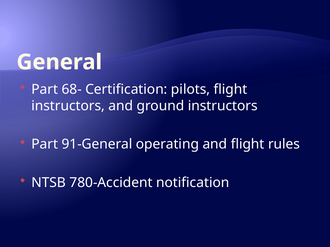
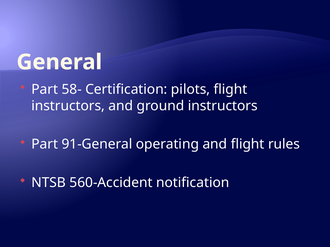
68-: 68- -> 58- (72, 90)
780-Accident: 780-Accident -> 560-Accident (111, 183)
